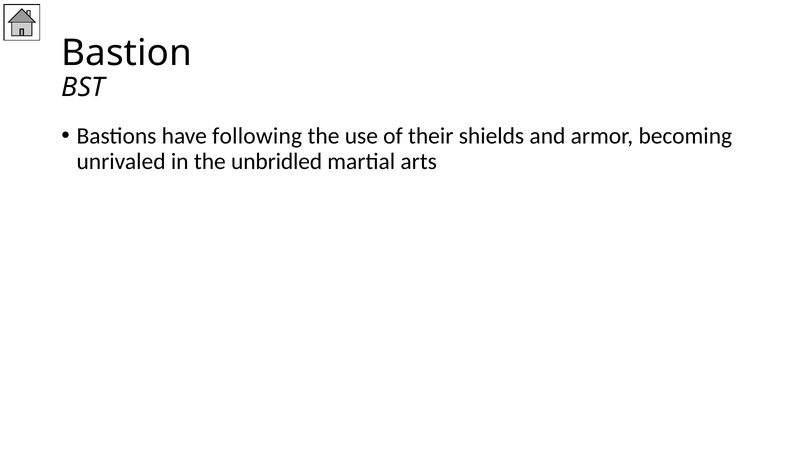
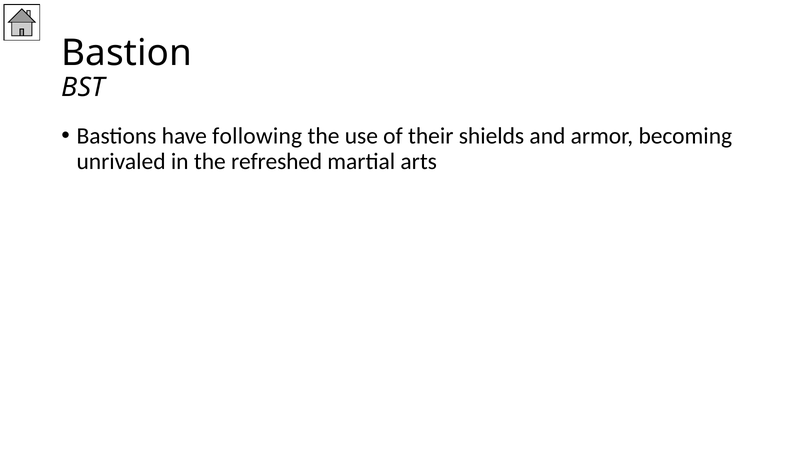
unbridled: unbridled -> refreshed (277, 162)
